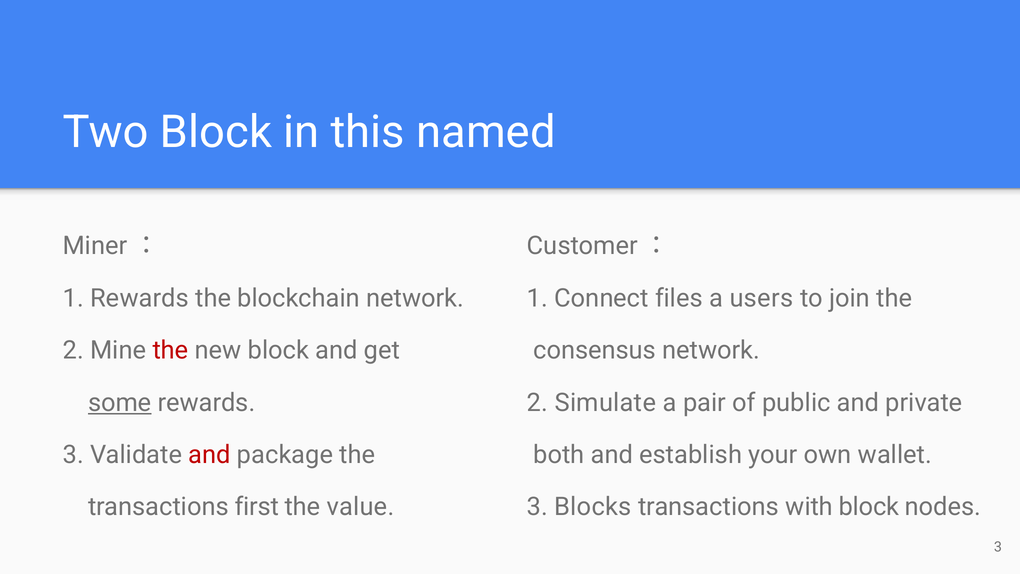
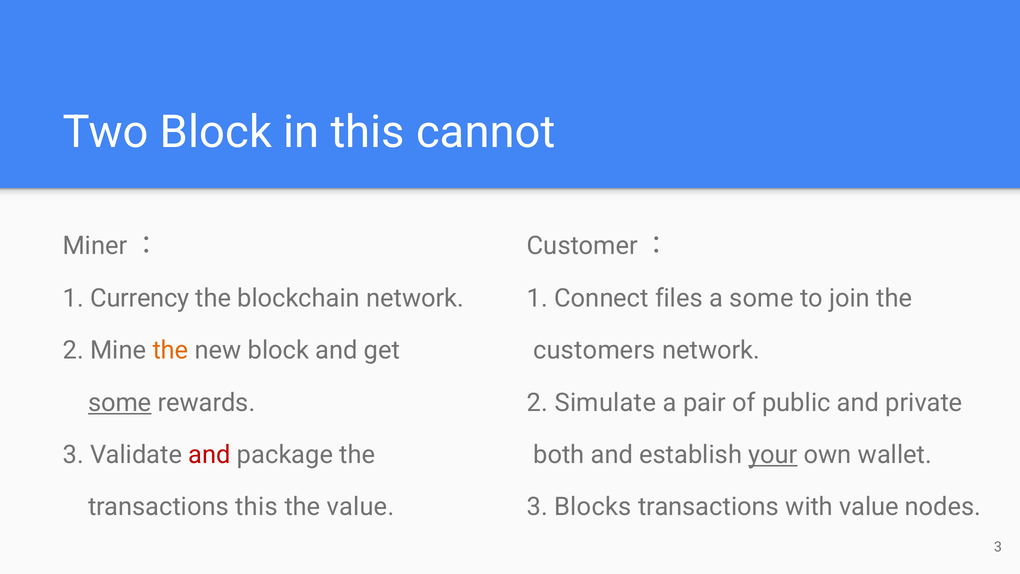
named: named -> cannot (486, 132)
1 Rewards: Rewards -> Currency (140, 298)
a users: users -> some (761, 298)
the colour: red -> orange (170, 350)
consensus: consensus -> customers (594, 350)
your underline: none -> present (773, 455)
transactions first: first -> this (257, 507)
with block: block -> value (869, 507)
